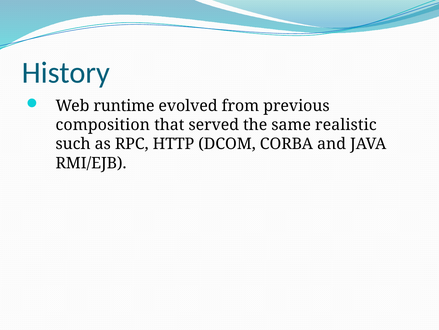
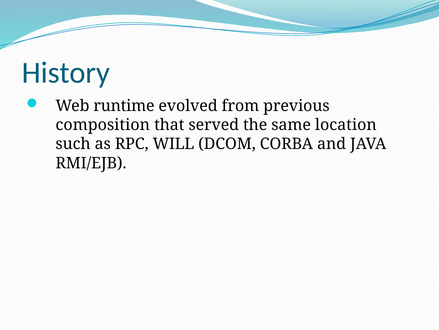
realistic: realistic -> location (346, 125)
HTTP: HTTP -> WILL (174, 144)
